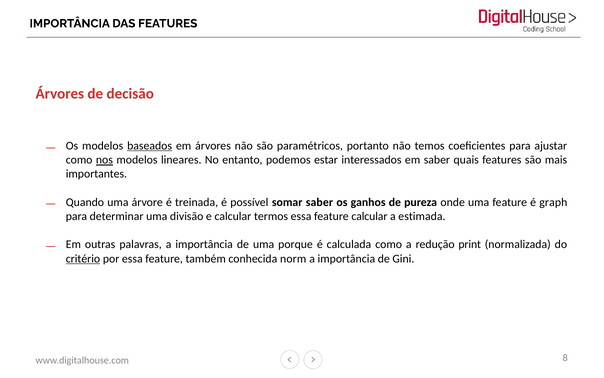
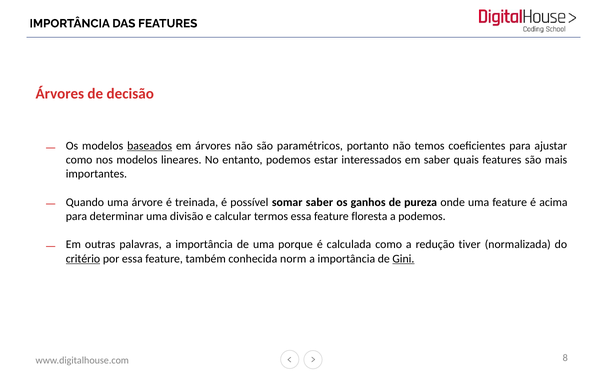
nos underline: present -> none (104, 160)
graph: graph -> acima (553, 202)
feature calcular: calcular -> floresta (369, 216)
a estimada: estimada -> podemos (422, 216)
print: print -> tiver (470, 244)
Gini underline: none -> present (403, 258)
